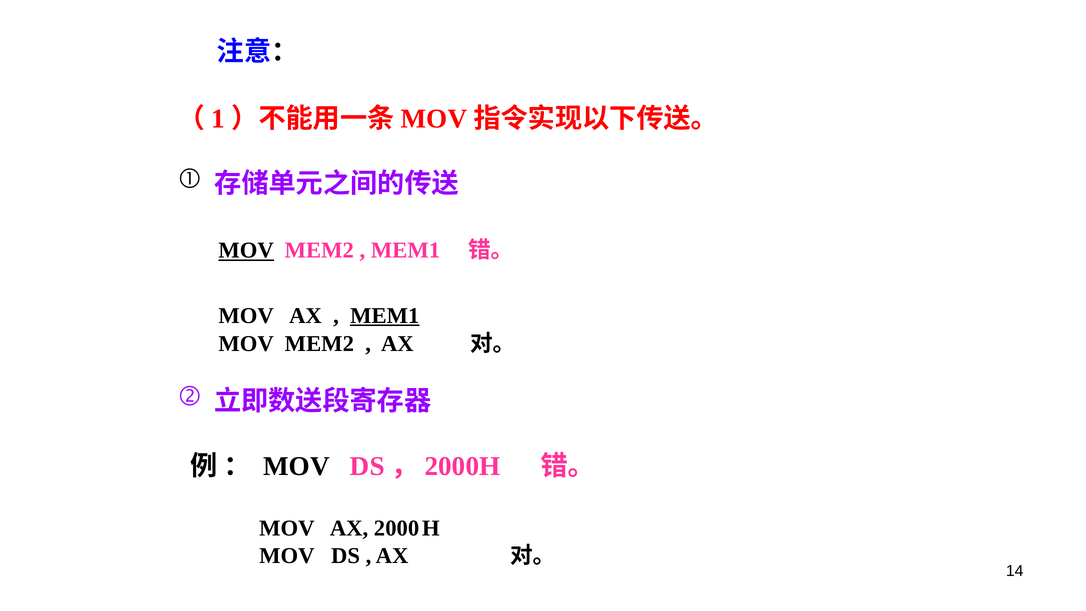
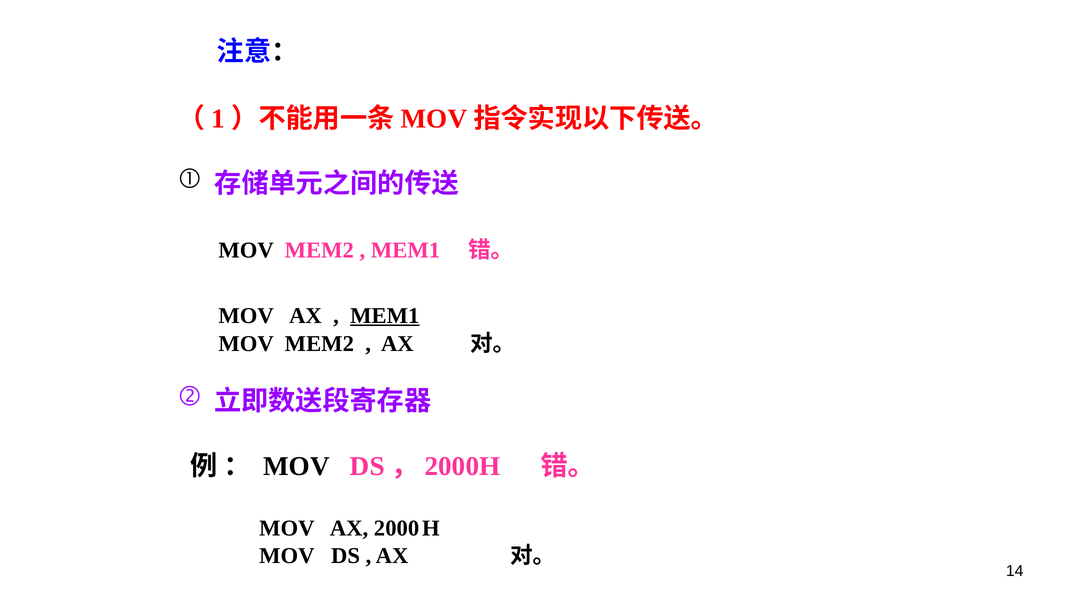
MOV underline: present -> none (246, 250)
